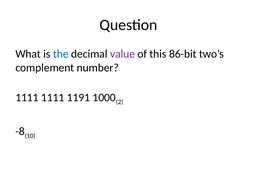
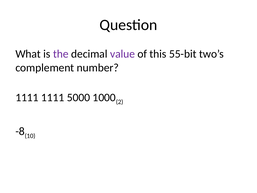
the colour: blue -> purple (61, 54)
86-bit: 86-bit -> 55-bit (183, 54)
1191: 1191 -> 5000 (78, 97)
